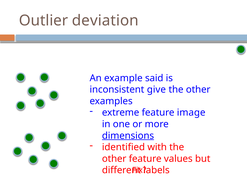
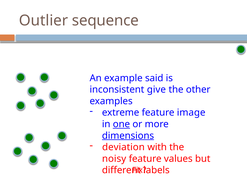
deviation: deviation -> sequence (105, 21)
one underline: none -> present (121, 124)
identified: identified -> deviation (123, 147)
other: other -> noisy (114, 159)
